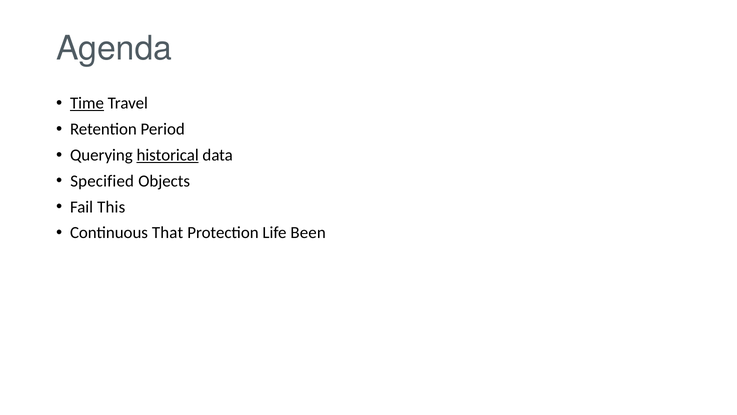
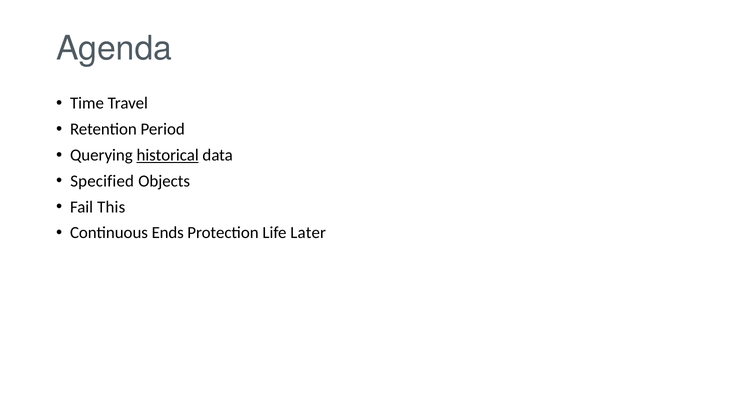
Time underline: present -> none (87, 103)
That: That -> Ends (168, 233)
Been: Been -> Later (308, 233)
